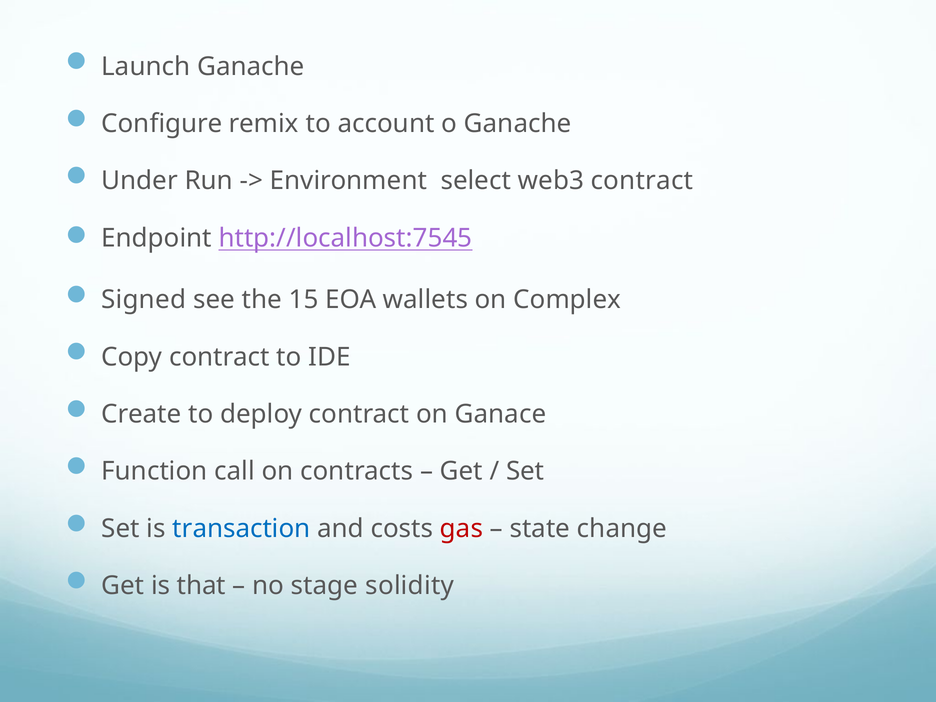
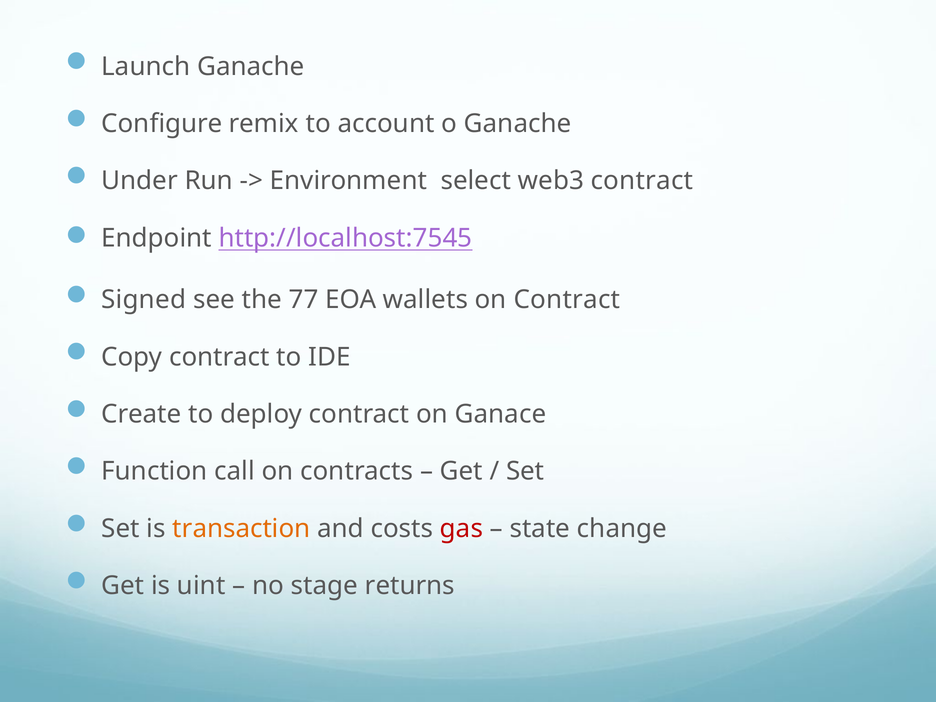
15: 15 -> 77 (304, 300)
on Complex: Complex -> Contract (567, 300)
transaction colour: blue -> orange (241, 529)
that: that -> uint (201, 586)
solidity: solidity -> returns (410, 586)
